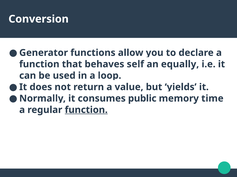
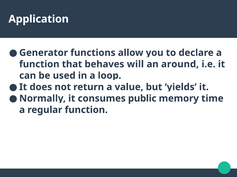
Conversion: Conversion -> Application (39, 19)
self: self -> will (135, 64)
equally: equally -> around (180, 64)
function underline: present -> none (86, 110)
